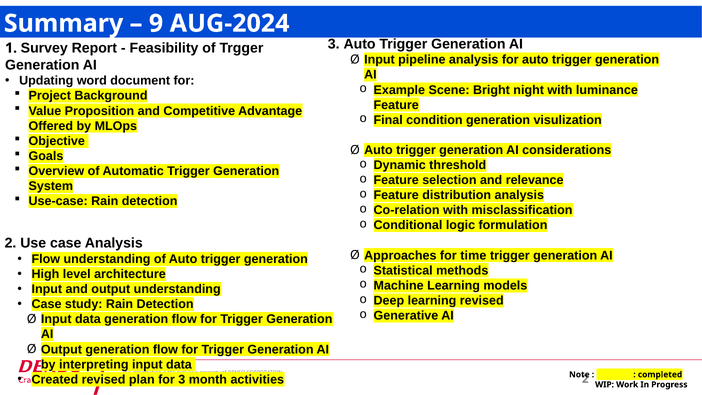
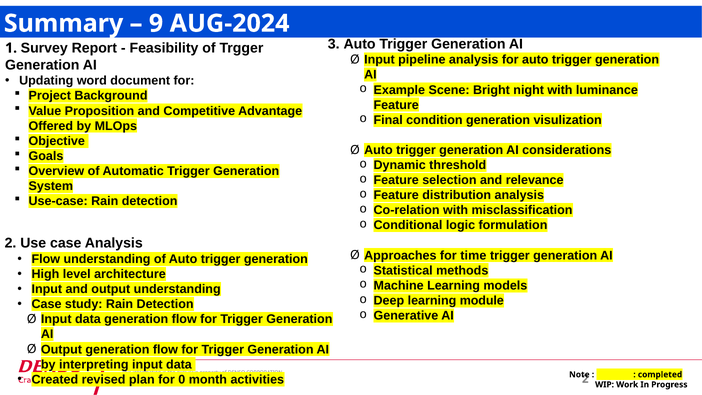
learning revised: revised -> module (482, 300)
3: 3 -> 0 (182, 379)
